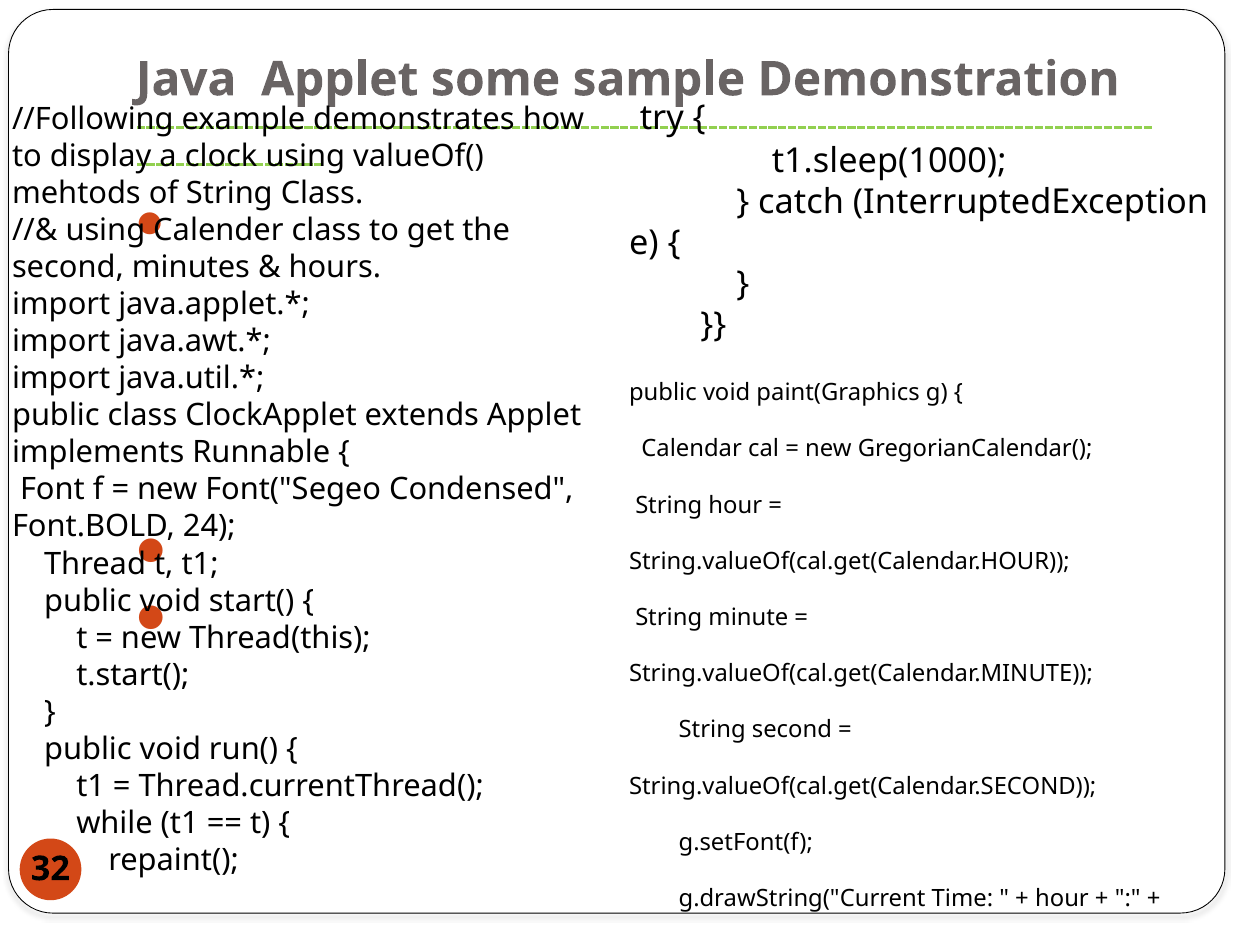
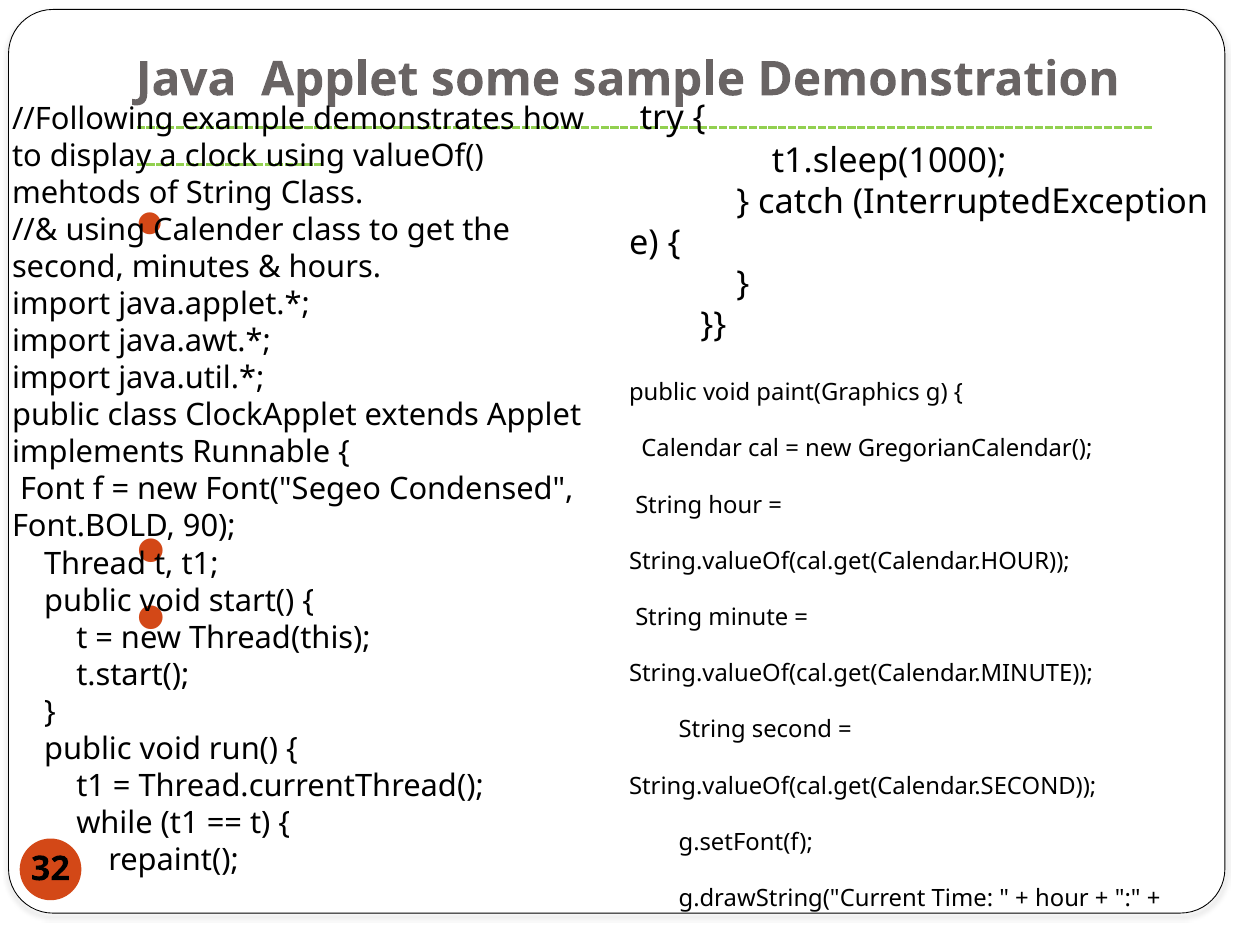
24: 24 -> 90 (209, 527)
